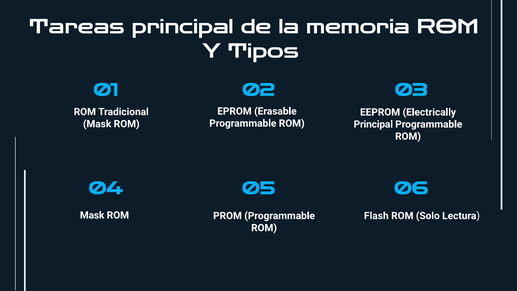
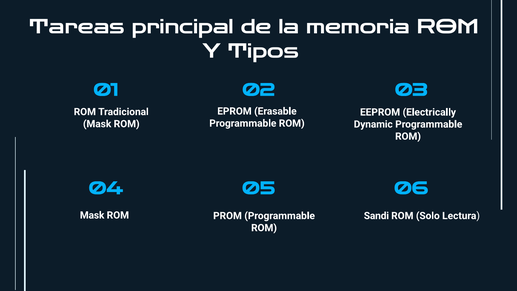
Principal: Principal -> Dynamic (373, 124)
Flash: Flash -> Sandi (376, 216)
